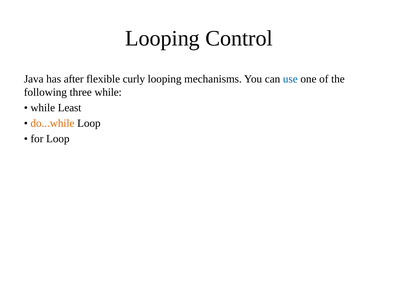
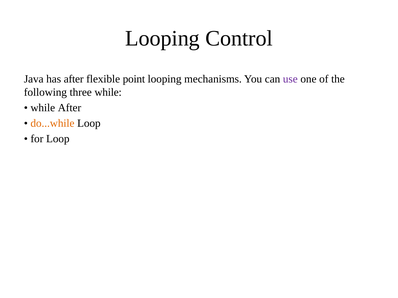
curly: curly -> point (134, 79)
use colour: blue -> purple (290, 79)
while Least: Least -> After (70, 108)
